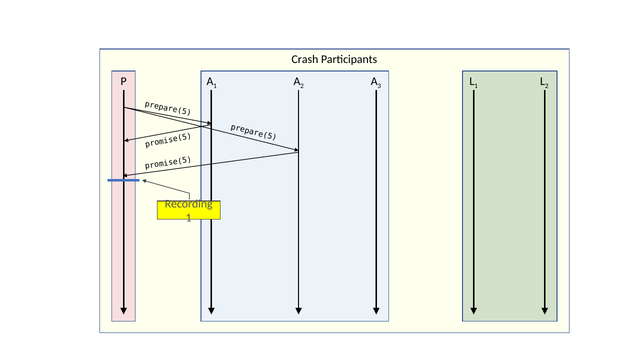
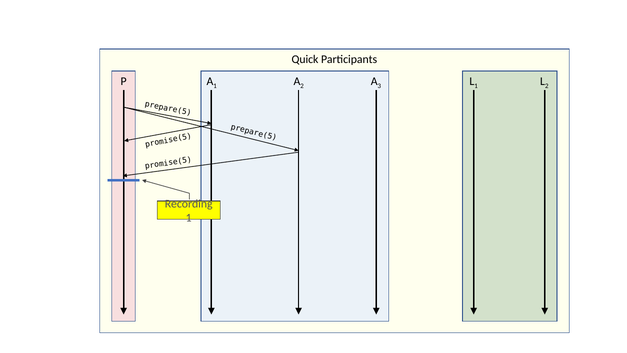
Crash: Crash -> Quick (305, 59)
